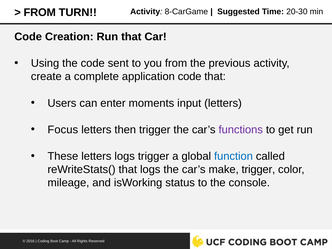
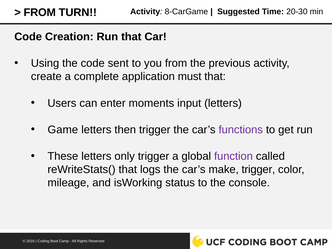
application code: code -> must (190, 77)
Focus: Focus -> Game (63, 130)
letters logs: logs -> only (125, 156)
function colour: blue -> purple (233, 156)
